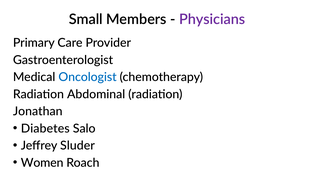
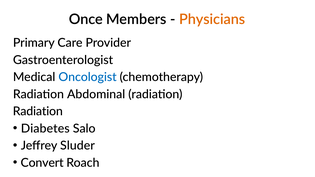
Small: Small -> Once (86, 20)
Physicians colour: purple -> orange (212, 20)
Jonathan: Jonathan -> Radiation (38, 112)
Women: Women -> Convert (42, 163)
